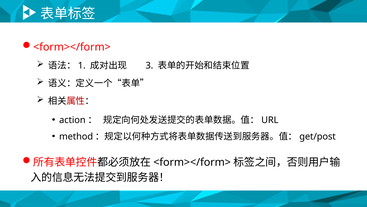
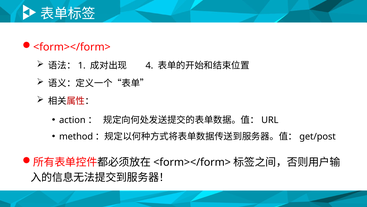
3: 3 -> 4 (149, 66)
